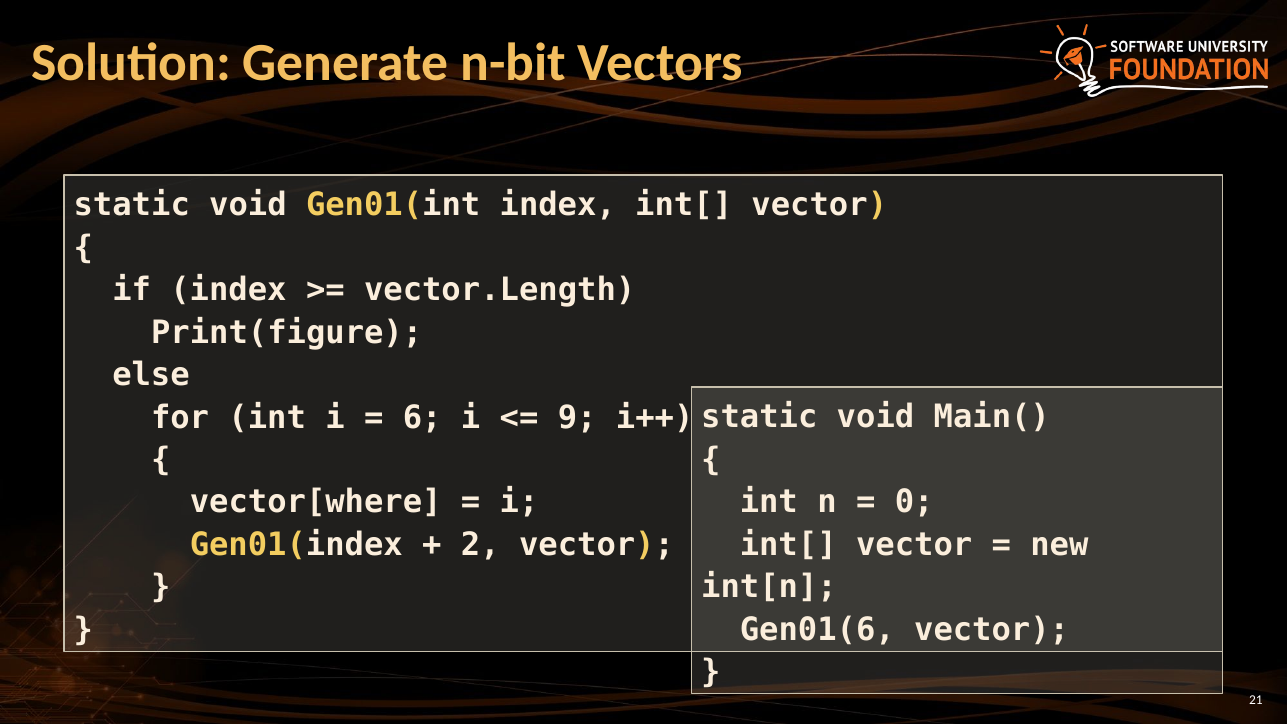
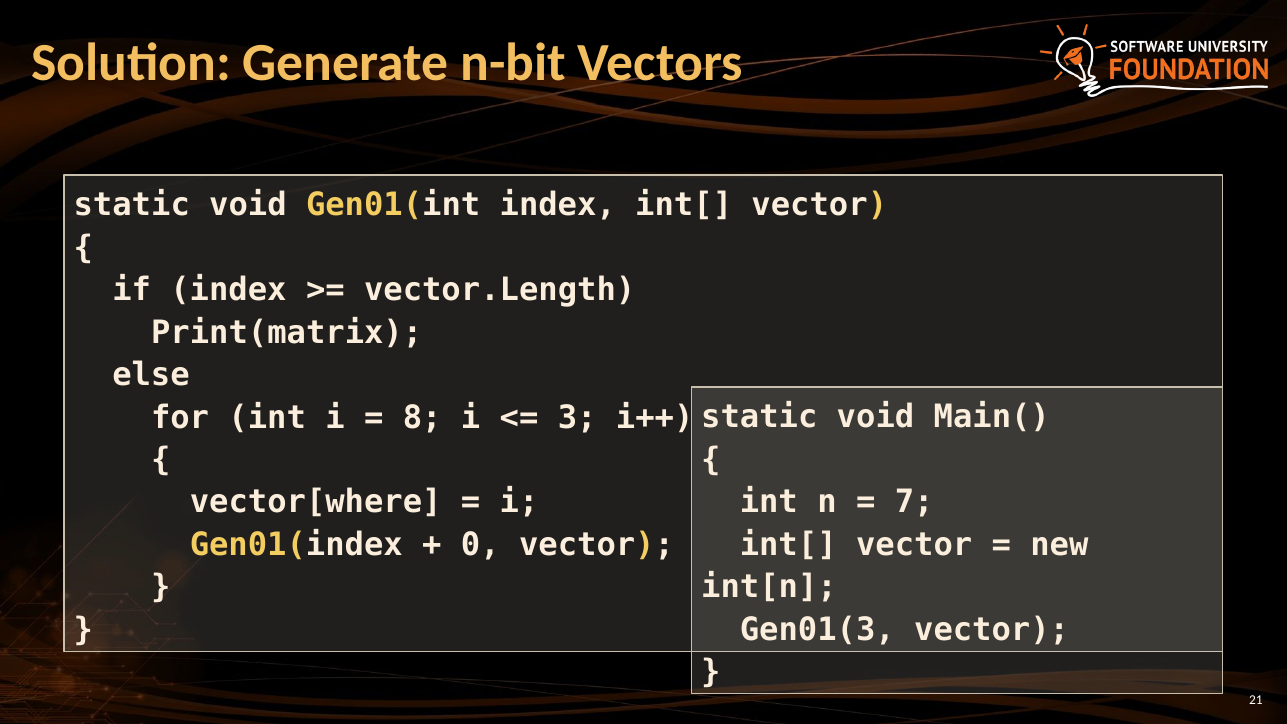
Print(figure: Print(figure -> Print(matrix (287, 333)
6: 6 -> 8 (422, 417)
9: 9 -> 3 (577, 417)
0: 0 -> 7 (914, 502)
2: 2 -> 0 (480, 545)
Gen01(6: Gen01(6 -> Gen01(3 (817, 630)
